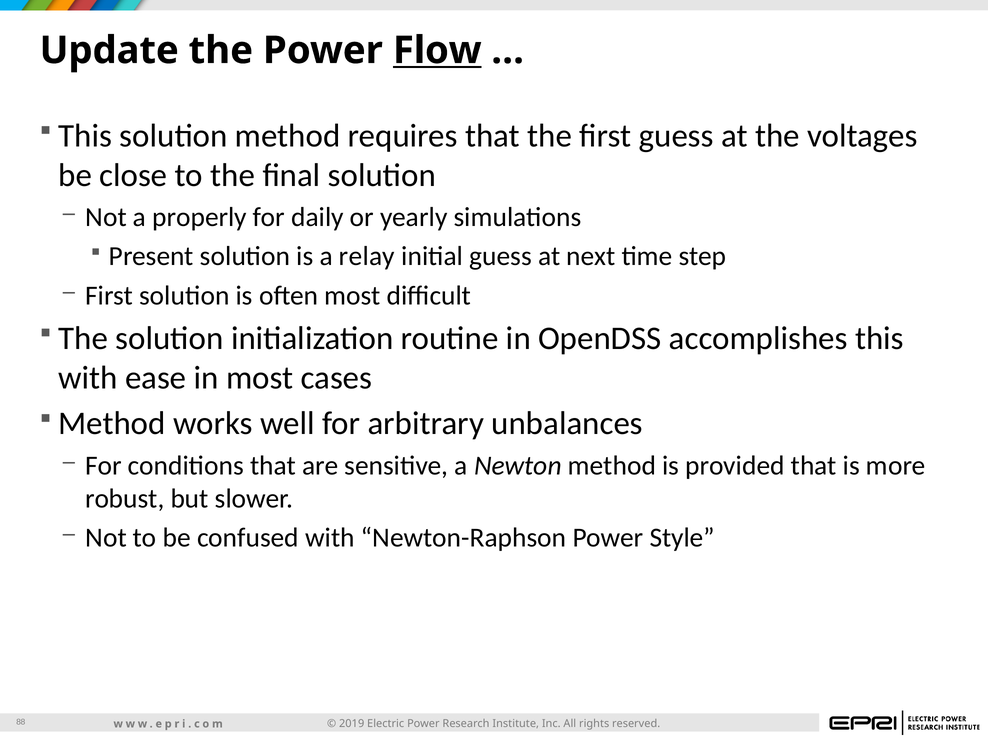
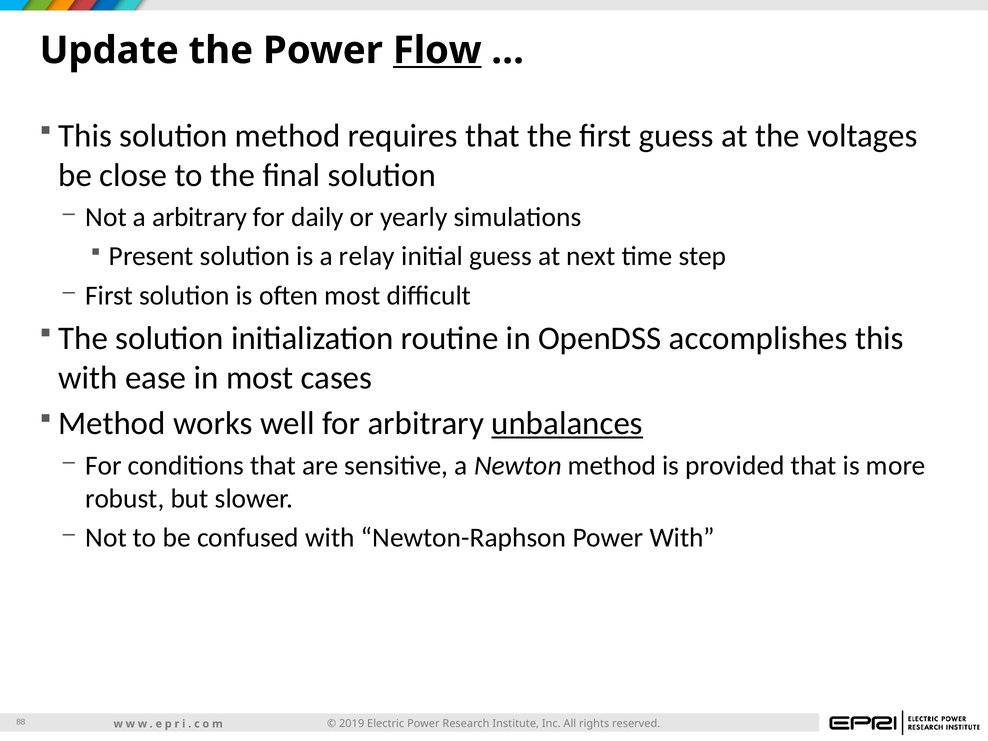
a properly: properly -> arbitrary (200, 217)
unbalances underline: none -> present (567, 424)
Power Style: Style -> With (682, 538)
